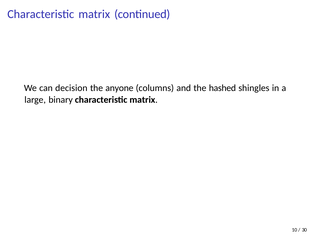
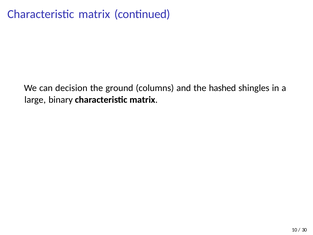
anyone: anyone -> ground (119, 88)
